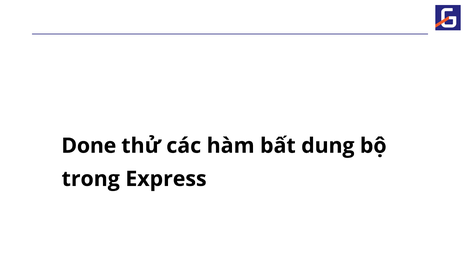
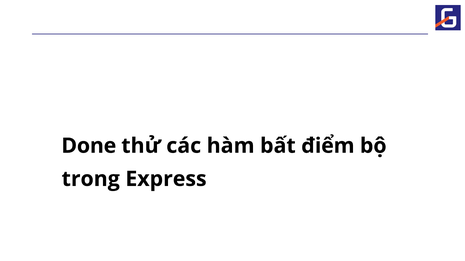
dung: dung -> điểm (328, 146)
